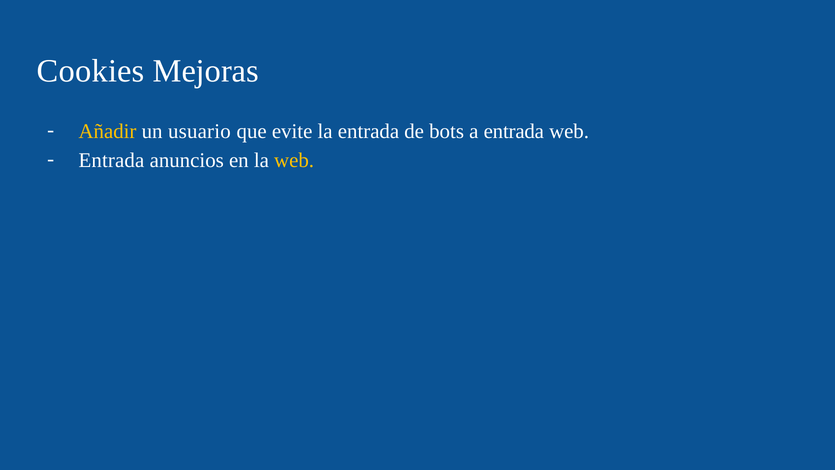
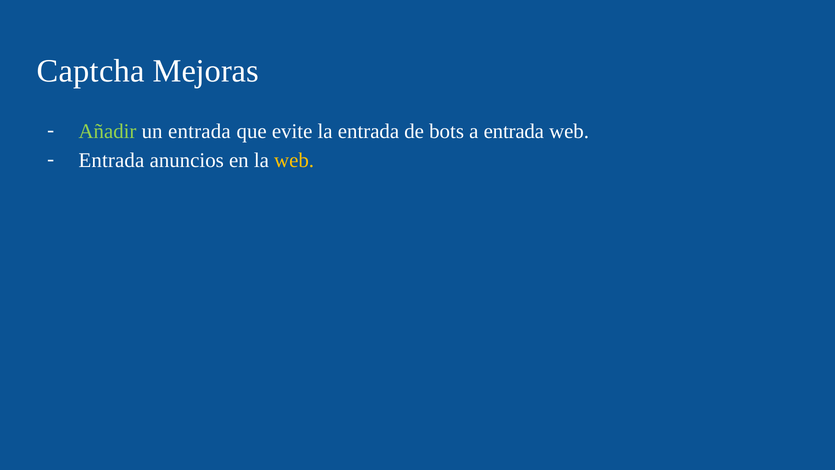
Cookies: Cookies -> Captcha (91, 71)
Añadir colour: yellow -> light green (107, 131)
un usuario: usuario -> entrada (199, 131)
